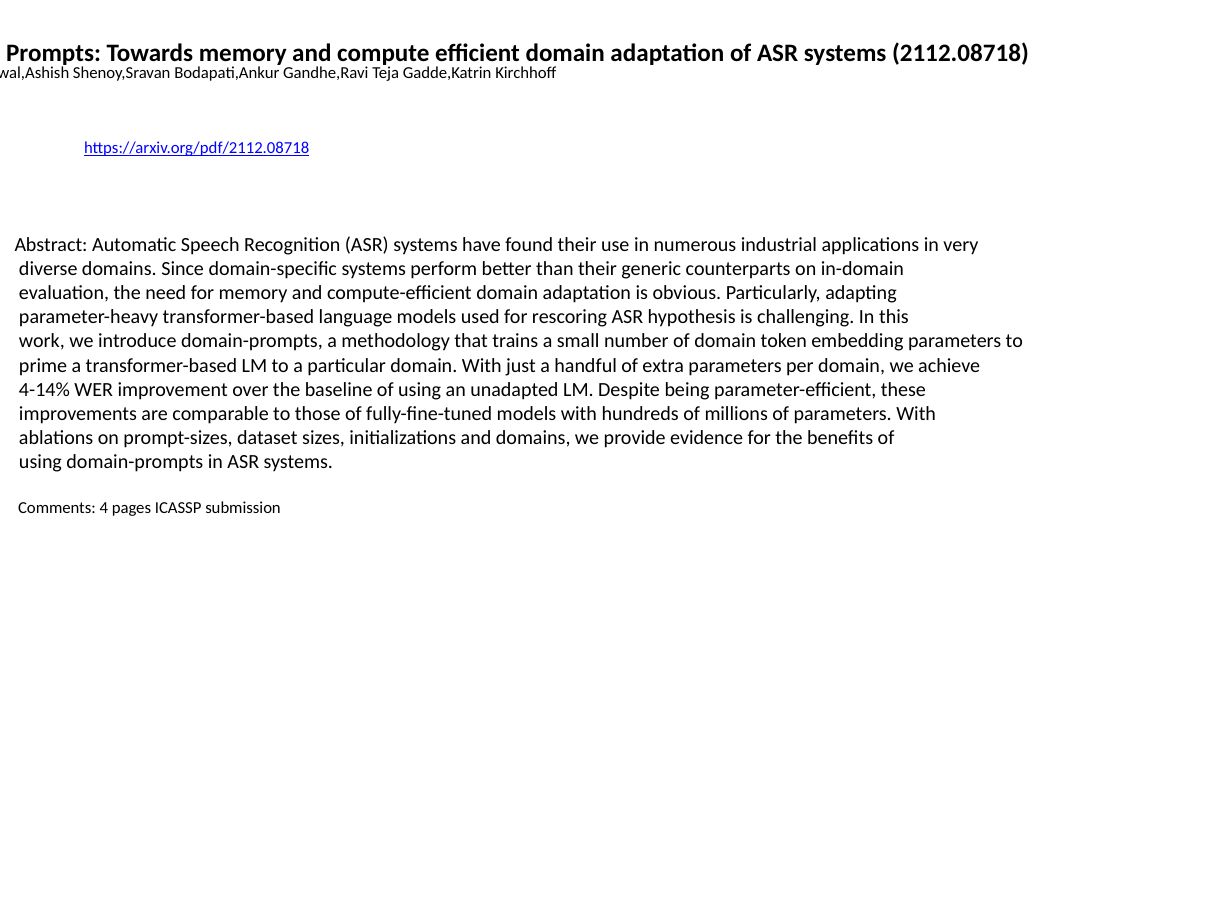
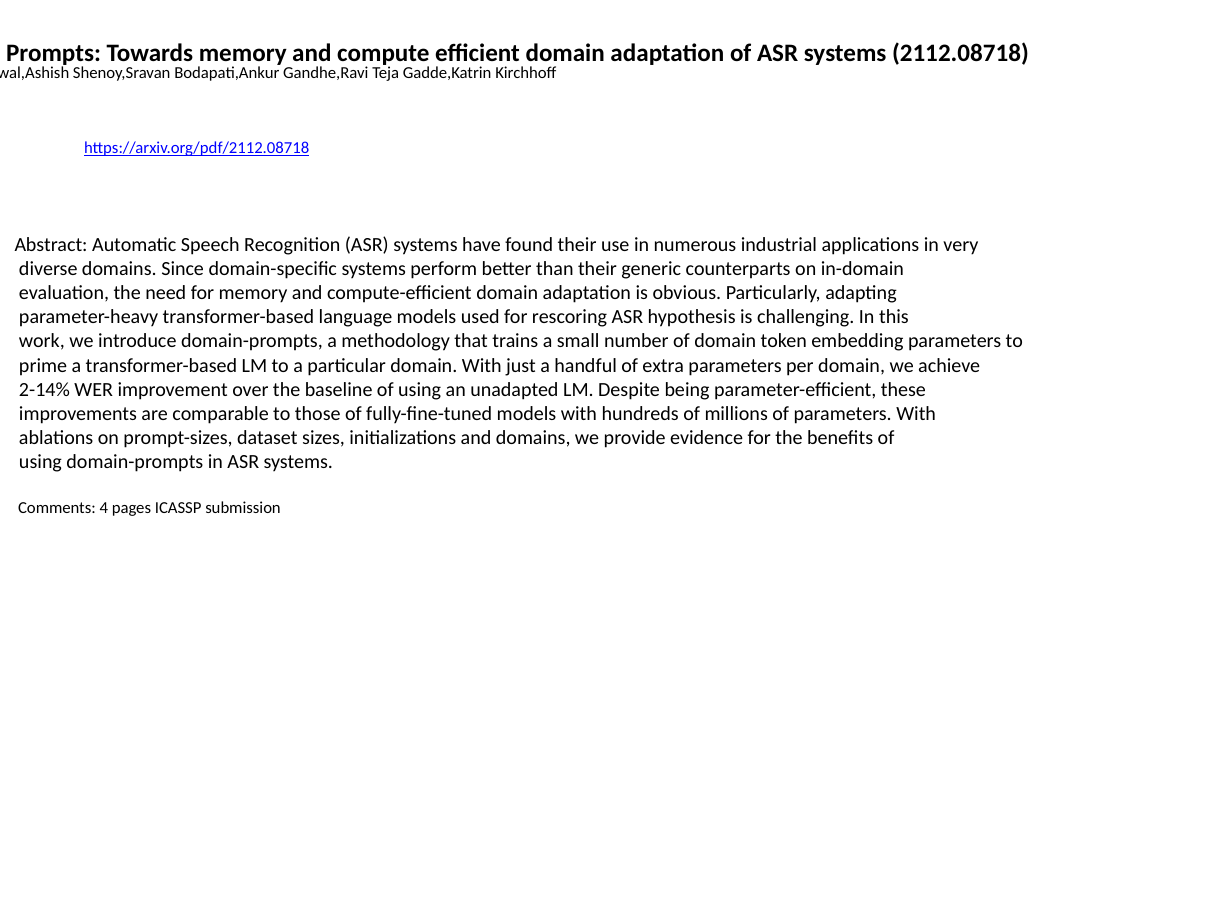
4-14%: 4-14% -> 2-14% (44, 390)
